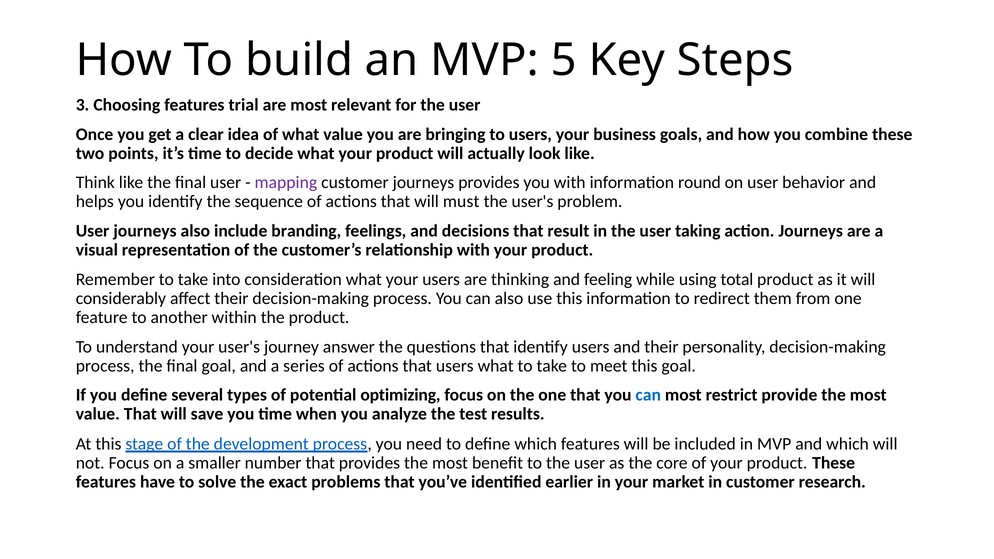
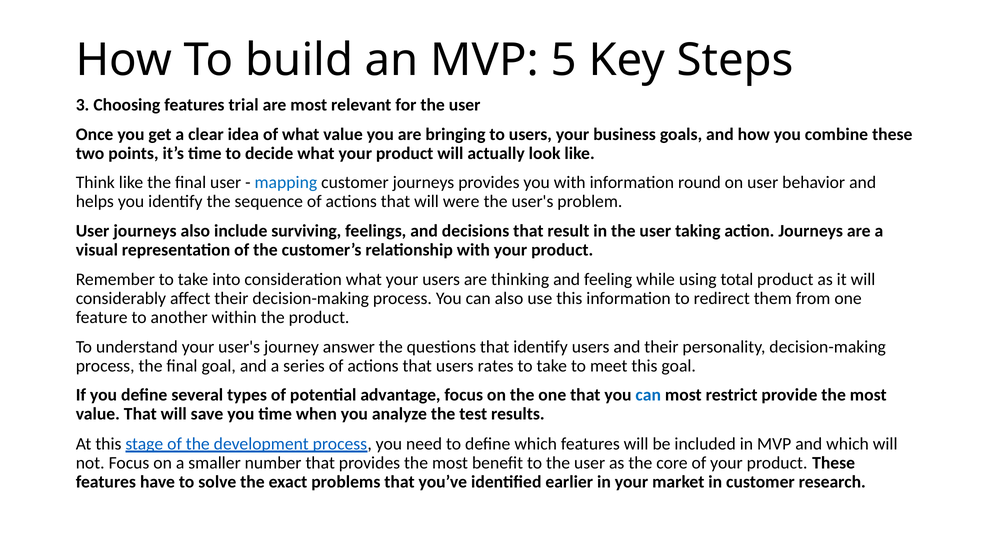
mapping colour: purple -> blue (286, 183)
must: must -> were (461, 202)
branding: branding -> surviving (306, 231)
users what: what -> rates (496, 366)
optimizing: optimizing -> advantage (400, 395)
